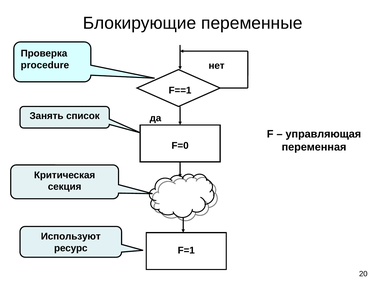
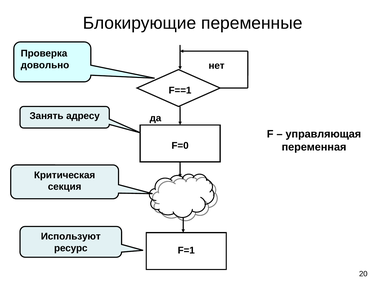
procedure: procedure -> довольно (45, 65)
список: список -> адресу (83, 116)
